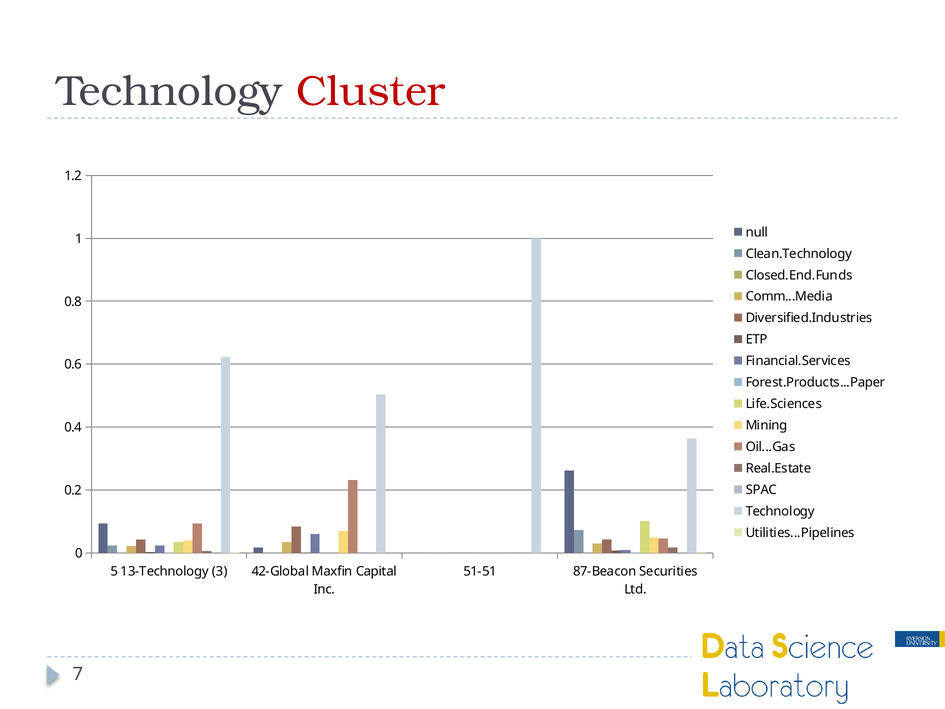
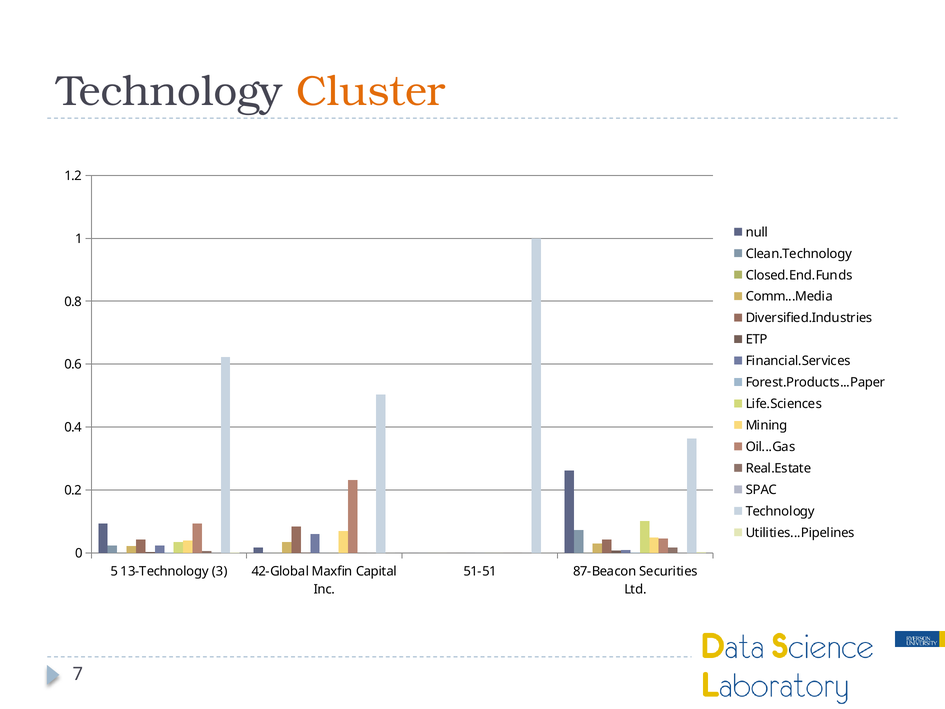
Cluster colour: red -> orange (371, 91)
